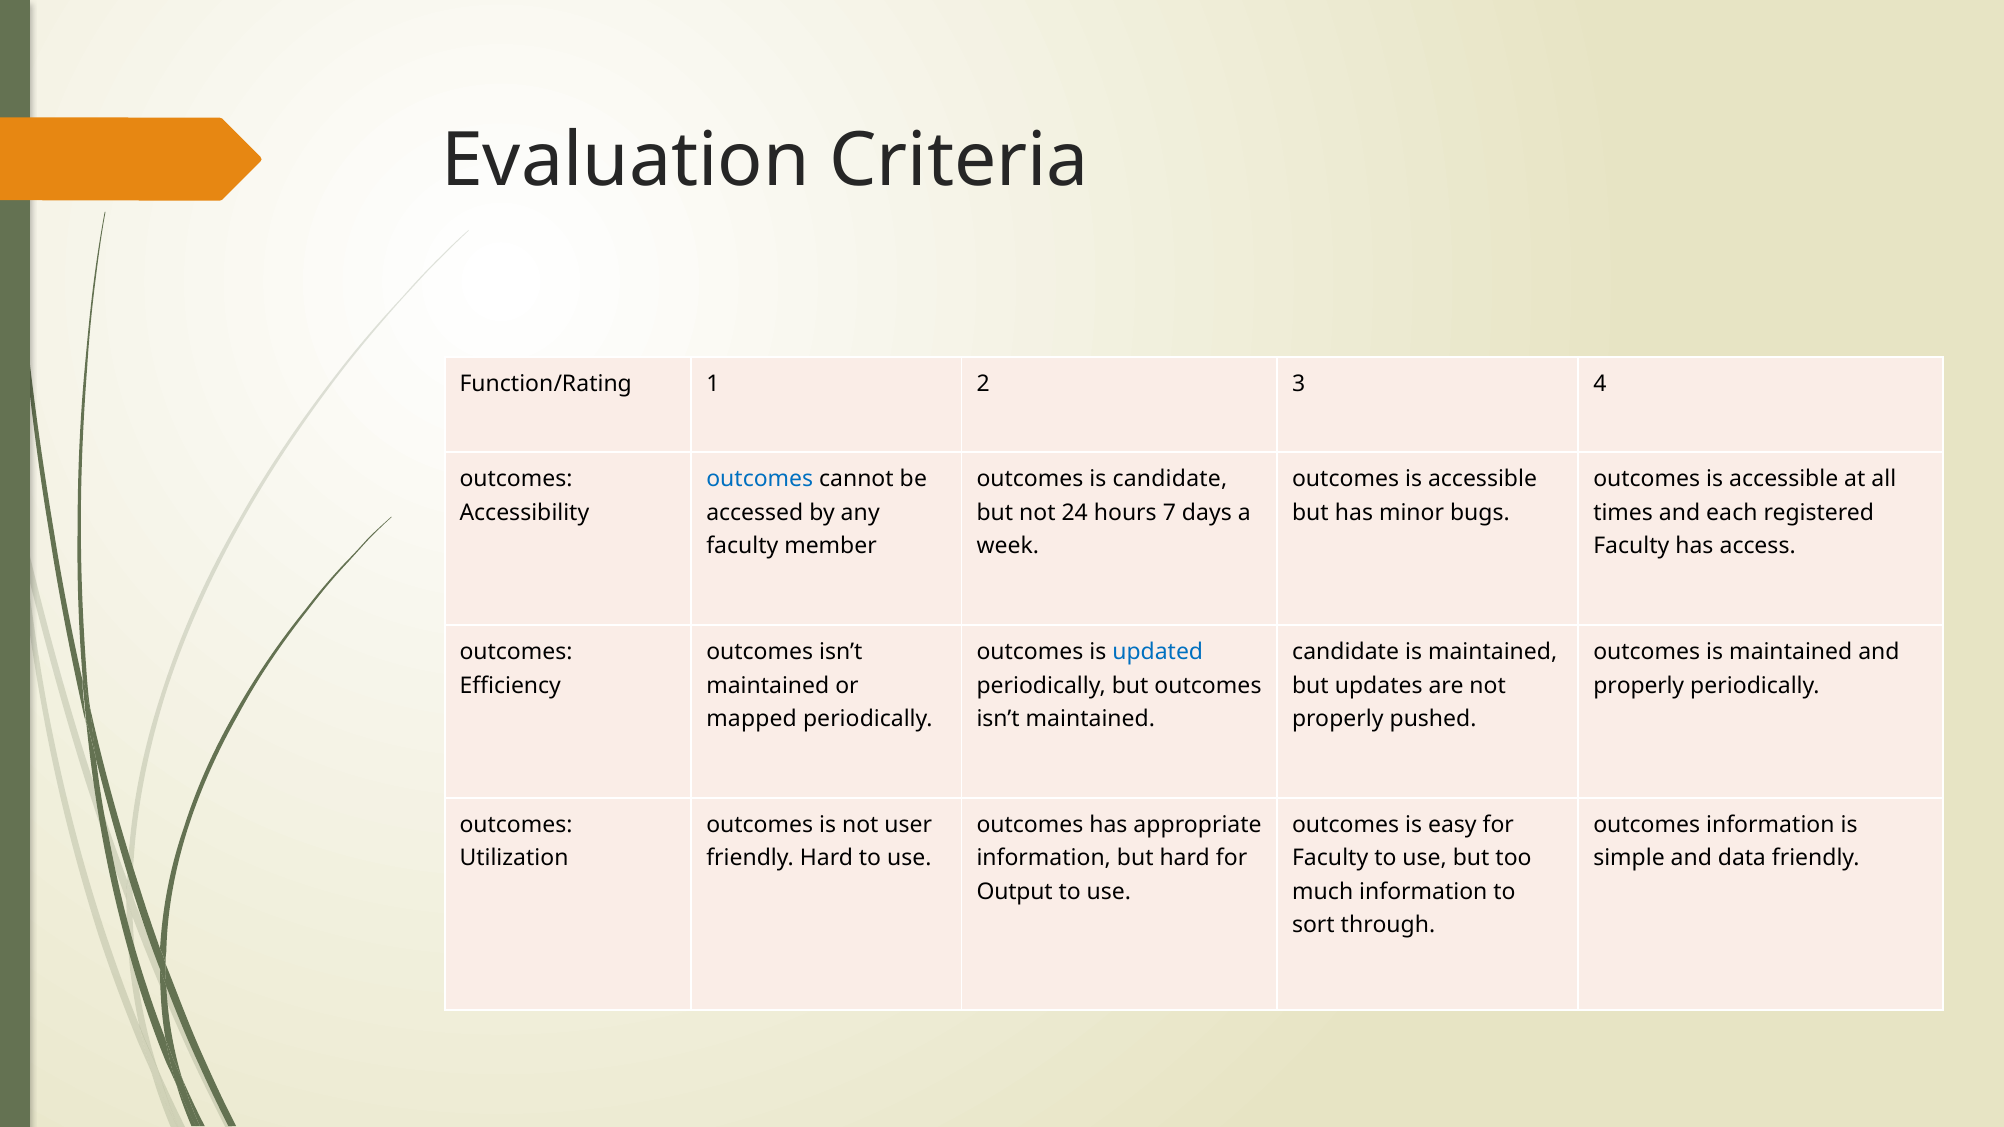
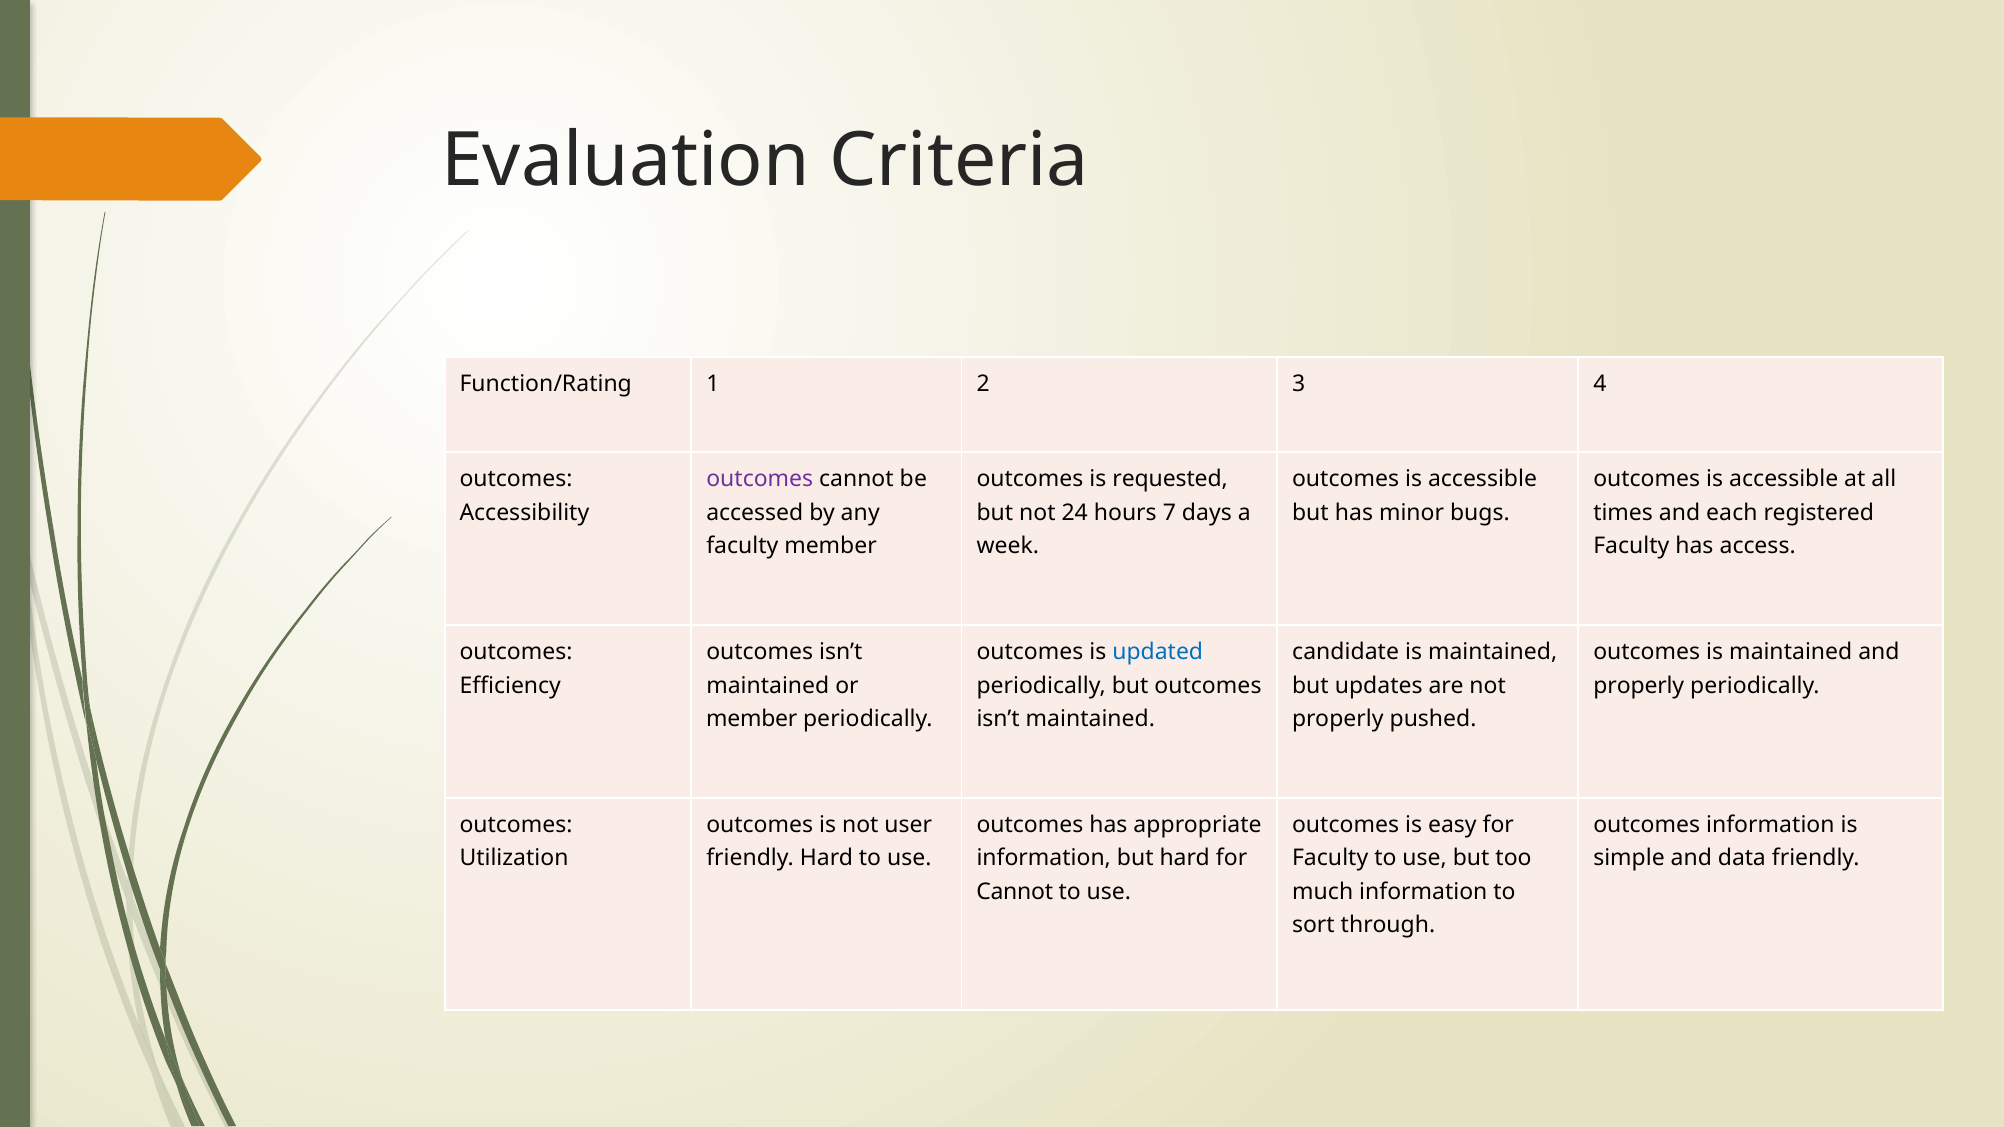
outcomes colour: blue -> purple (760, 479)
is candidate: candidate -> requested (1170, 479)
mapped: mapped -> member (752, 719)
Output: Output -> Cannot (1015, 892)
